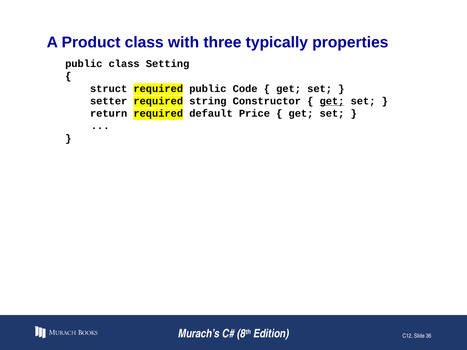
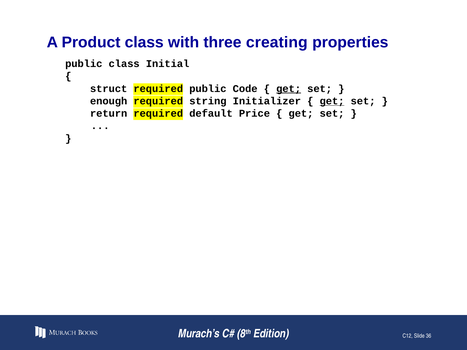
typically: typically -> creating (277, 42)
Setting: Setting -> Initial (168, 64)
get underline: none -> present (289, 89)
setter: setter -> enough (109, 101)
Constructor: Constructor -> Initializer (267, 101)
